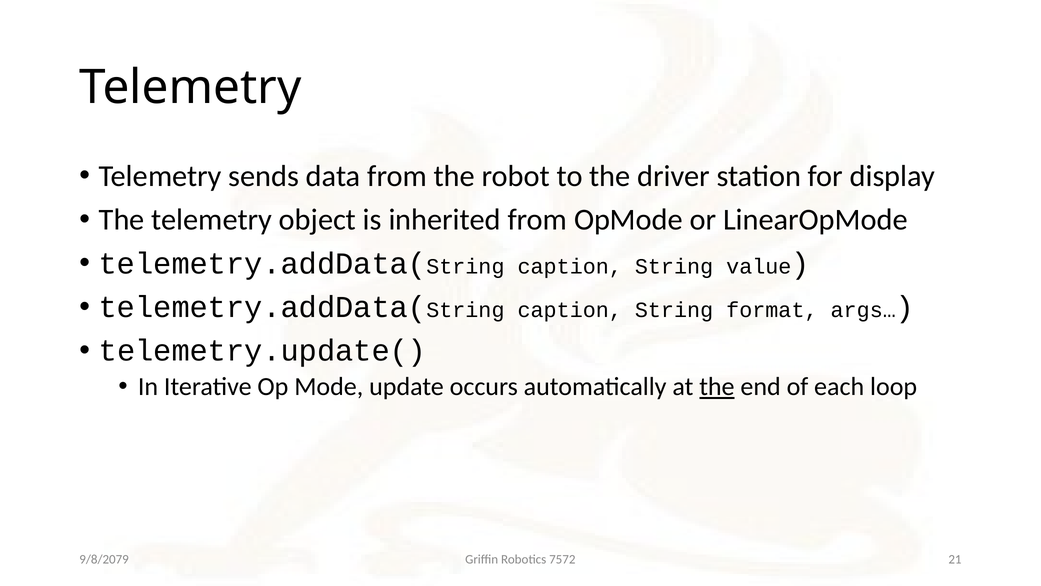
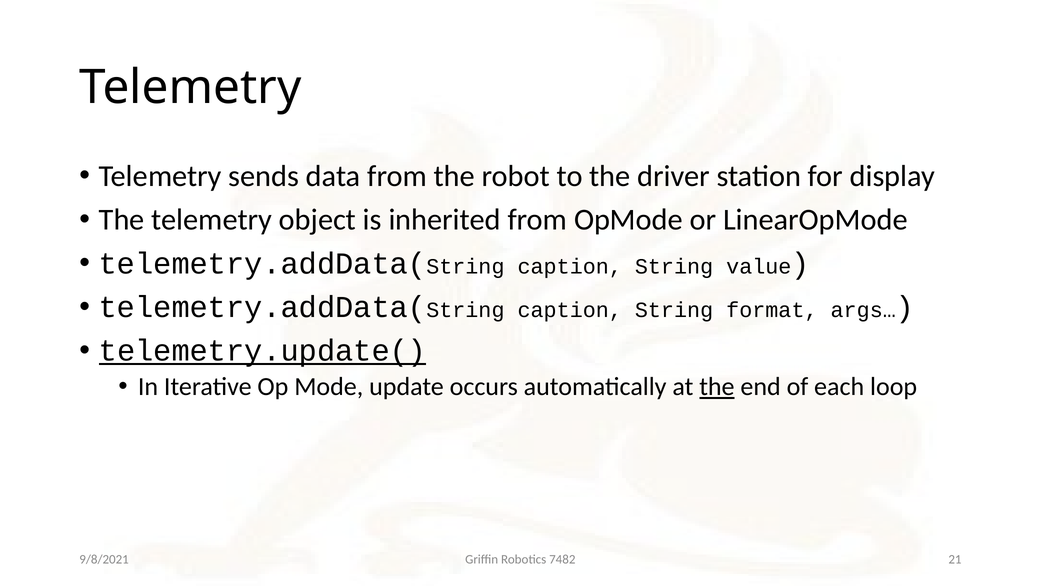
telemetry.update( underline: none -> present (263, 351)
7572: 7572 -> 7482 (562, 559)
9/8/2079: 9/8/2079 -> 9/8/2021 (104, 559)
